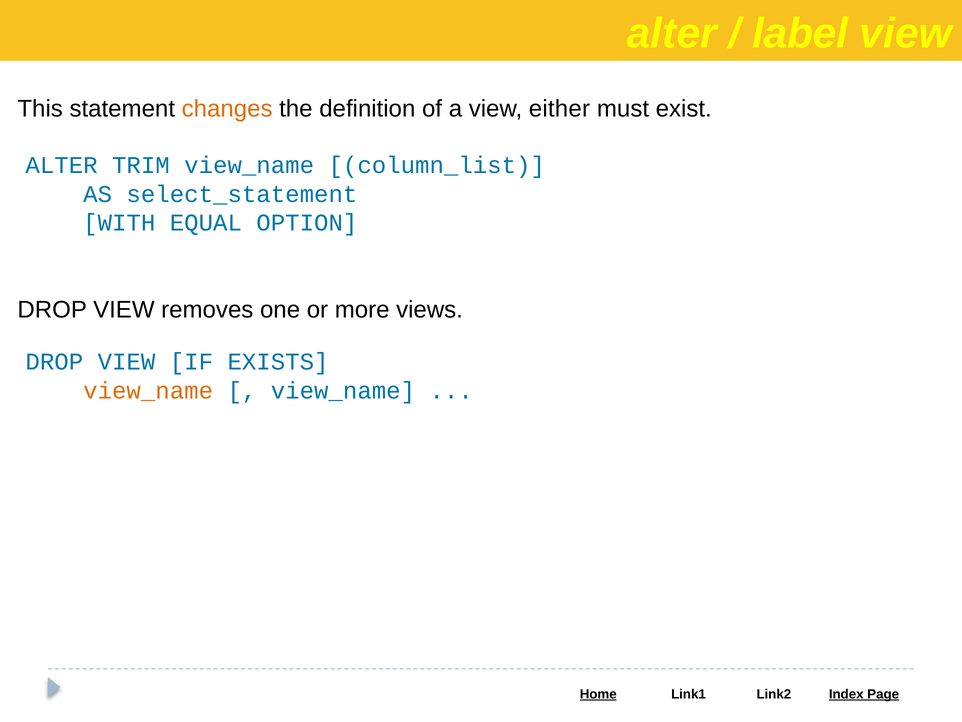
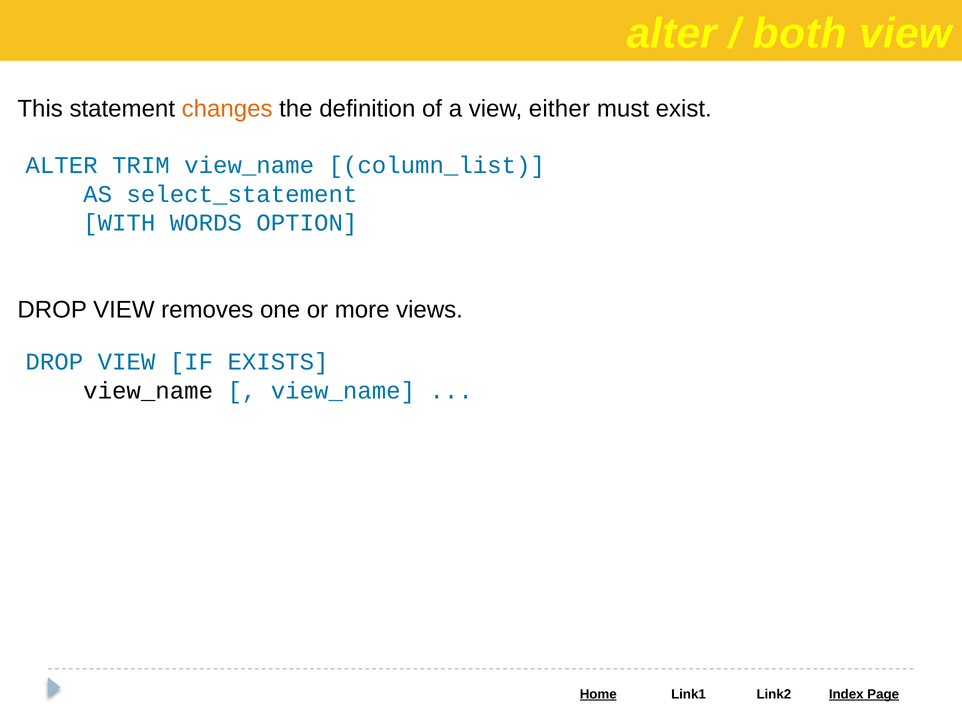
label: label -> both (800, 33)
EQUAL: EQUAL -> WORDS (206, 223)
view_name colour: orange -> black (148, 391)
